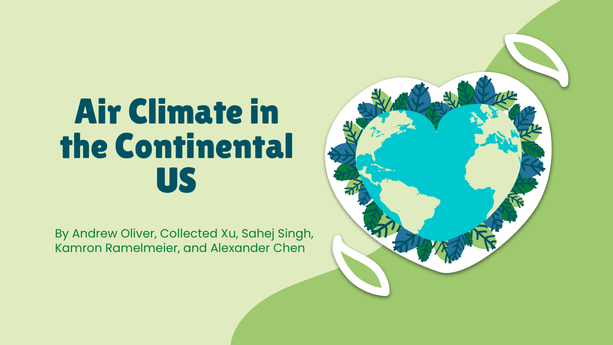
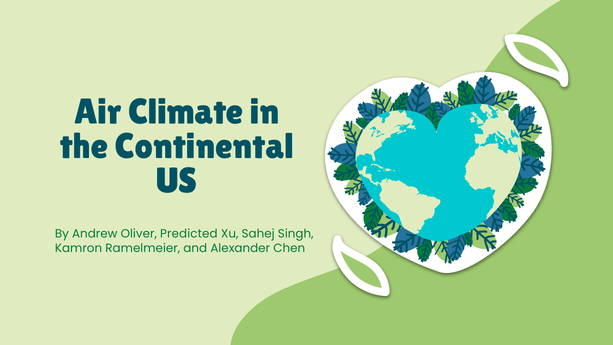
Collected: Collected -> Predicted (189, 234)
